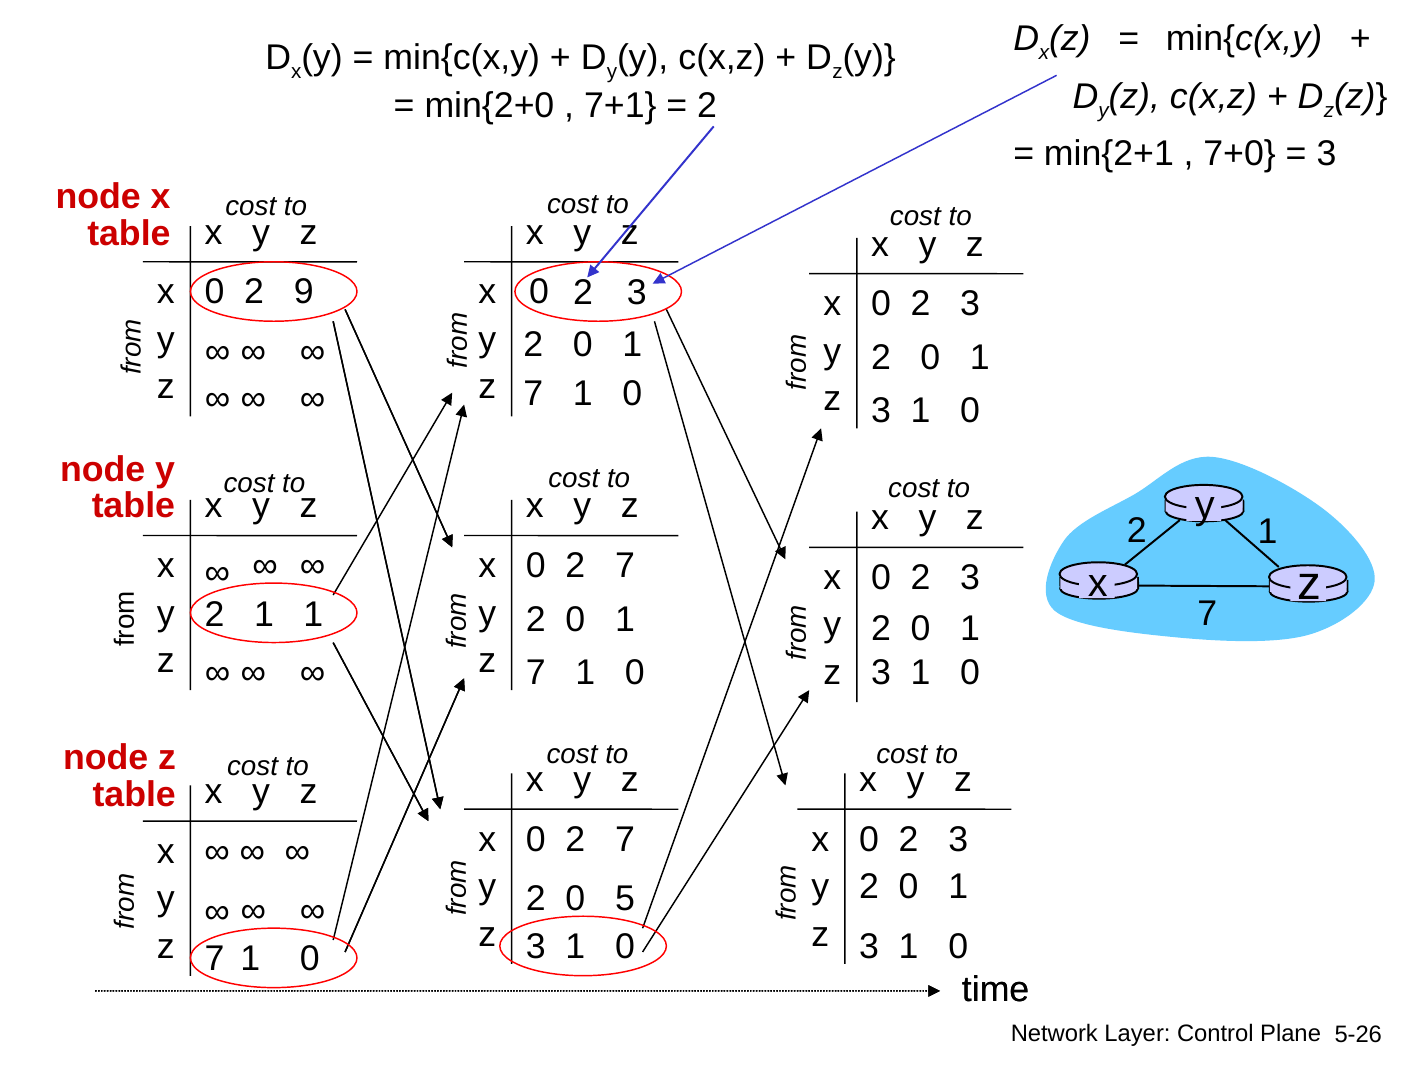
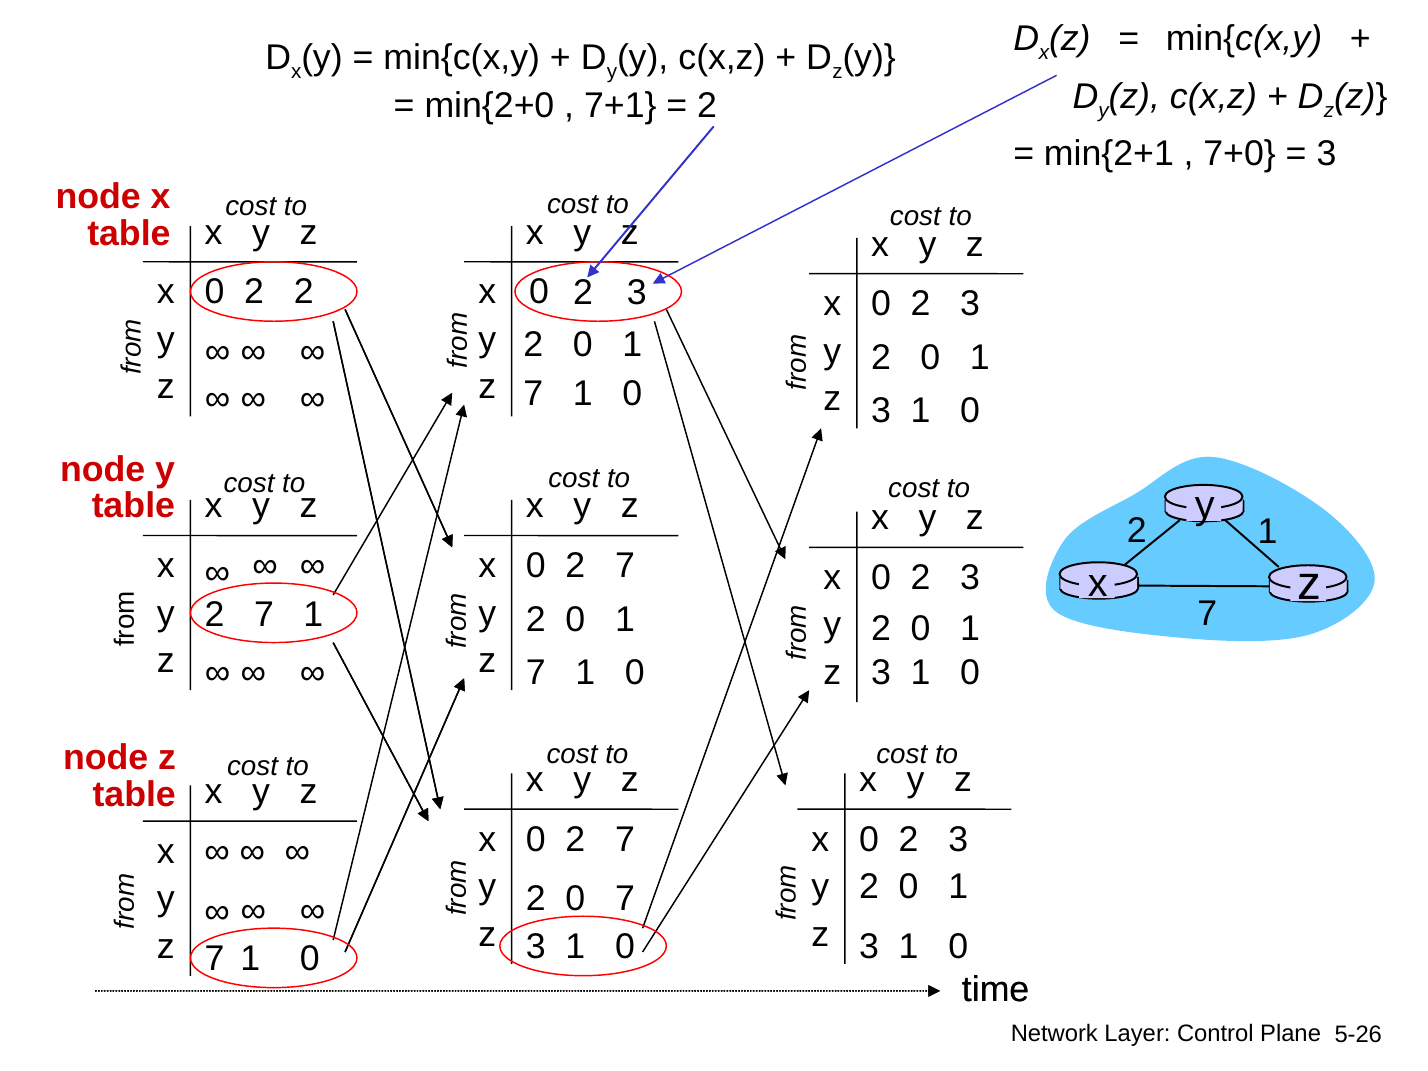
2 9: 9 -> 2 (304, 292)
1: 1 -> 7 (264, 615)
0 5: 5 -> 7 (625, 899)
